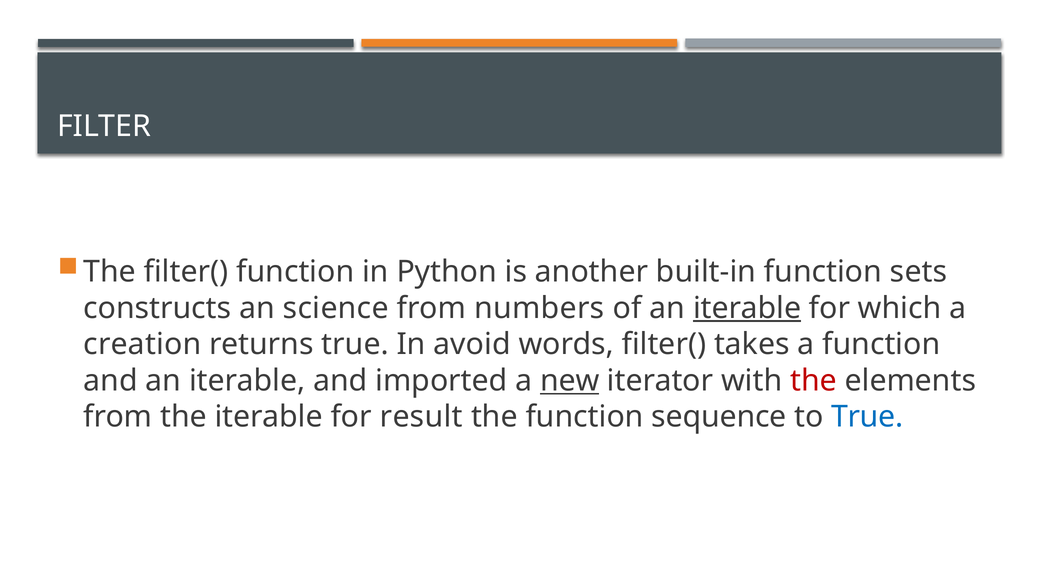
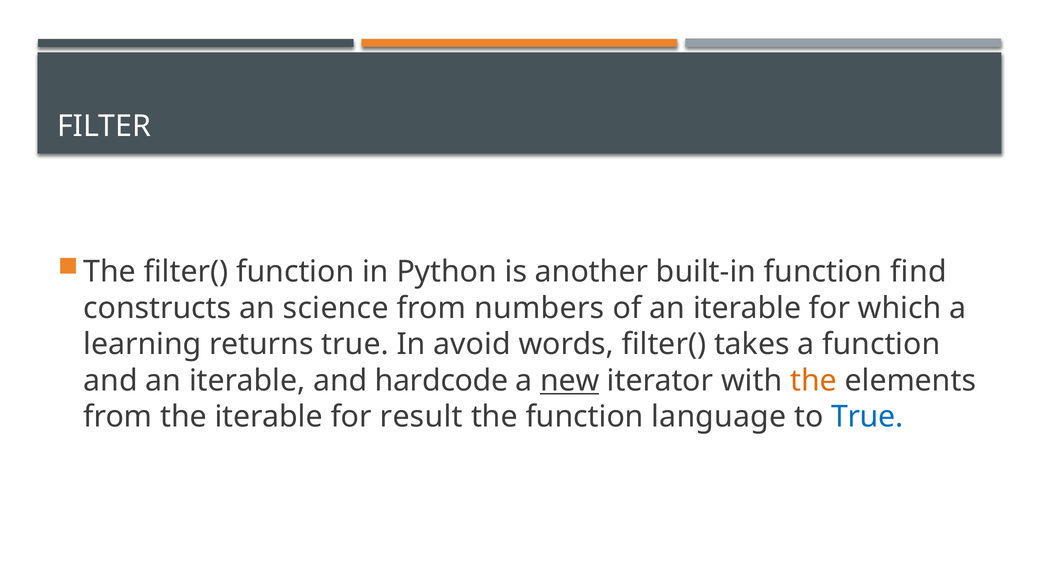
sets: sets -> find (918, 272)
iterable underline: present -> none (747, 308)
creation: creation -> learning (142, 345)
imported: imported -> hardcode (442, 381)
the colour: red -> orange (814, 381)
sequence: sequence -> language (719, 417)
